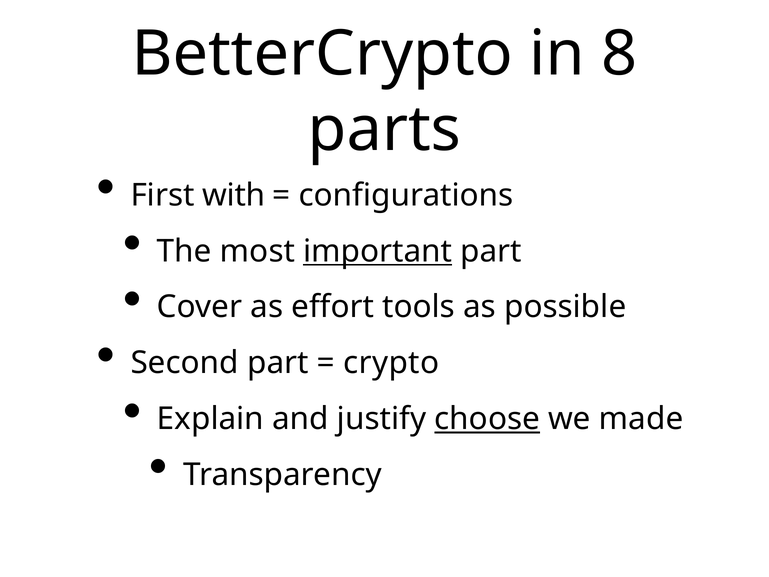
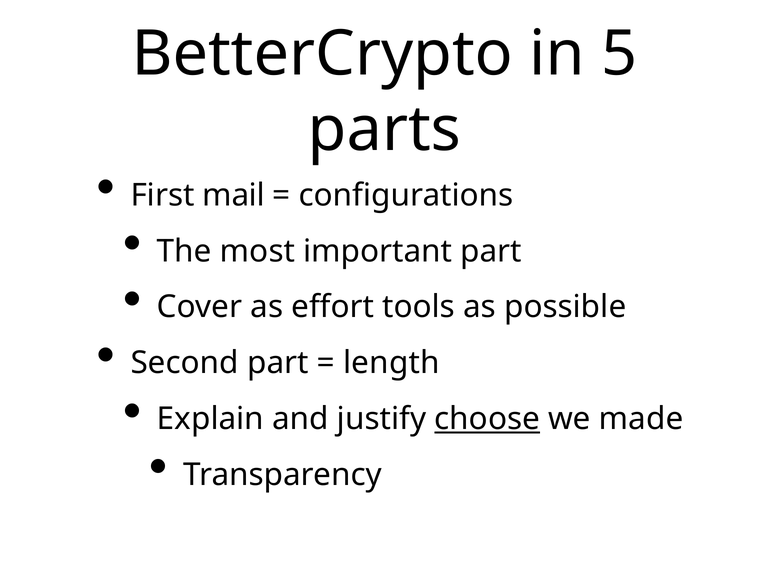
8: 8 -> 5 (619, 54)
with: with -> mail (234, 195)
important underline: present -> none (378, 251)
crypto: crypto -> length (391, 363)
